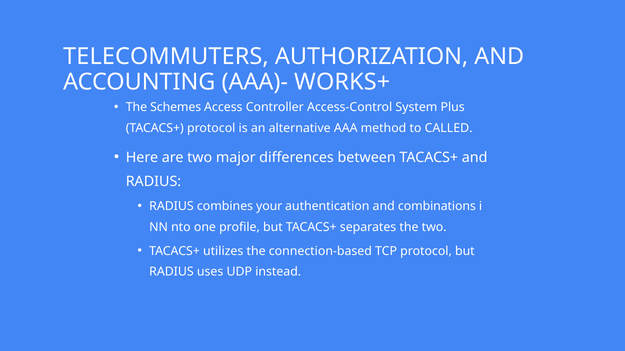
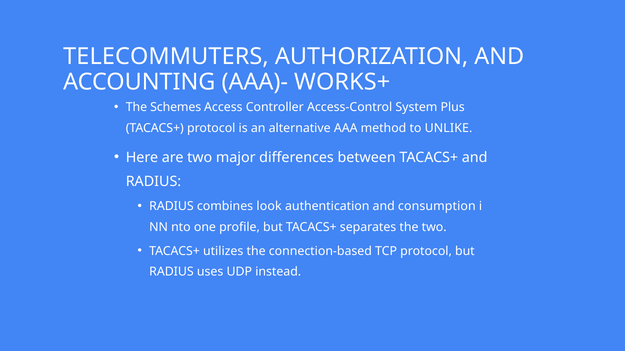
CALLED: CALLED -> UNLIKE (448, 128)
your: your -> look (269, 207)
combinations: combinations -> consumption (437, 207)
